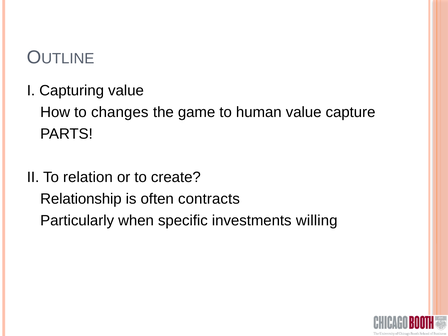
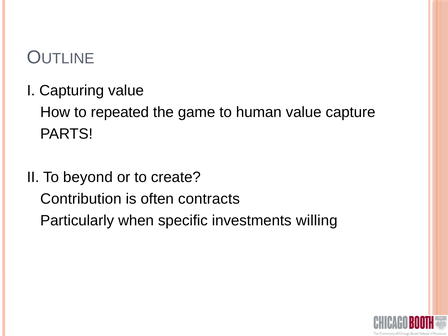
changes: changes -> repeated (120, 112)
relation: relation -> beyond (88, 177)
Relationship: Relationship -> Contribution (81, 199)
